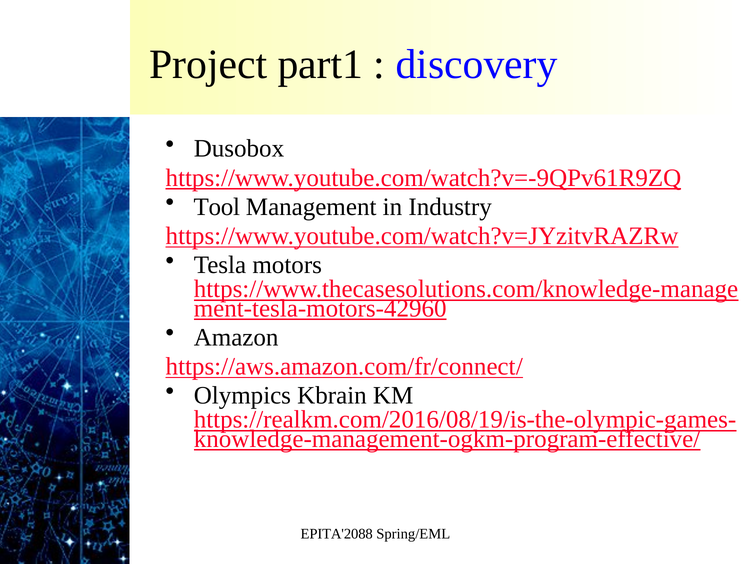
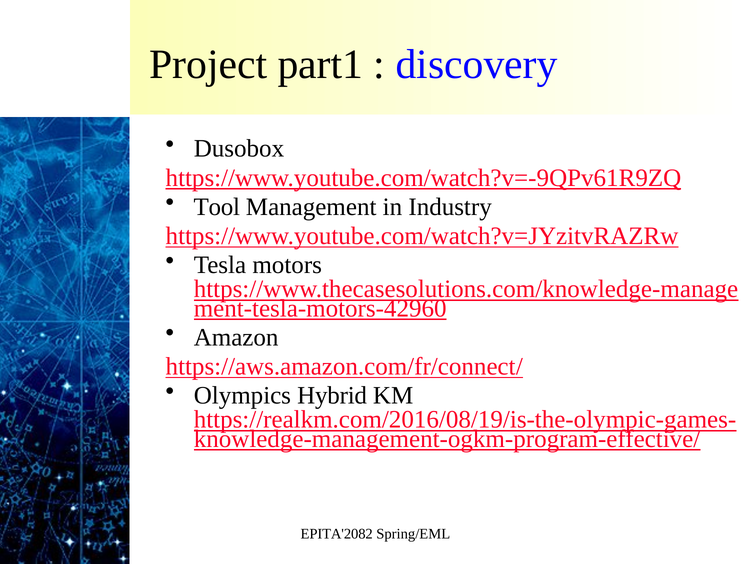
Kbrain: Kbrain -> Hybrid (332, 395)
EPITA'2088: EPITA'2088 -> EPITA'2082 (337, 533)
